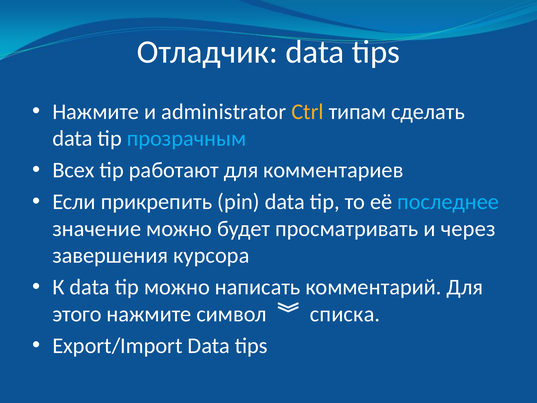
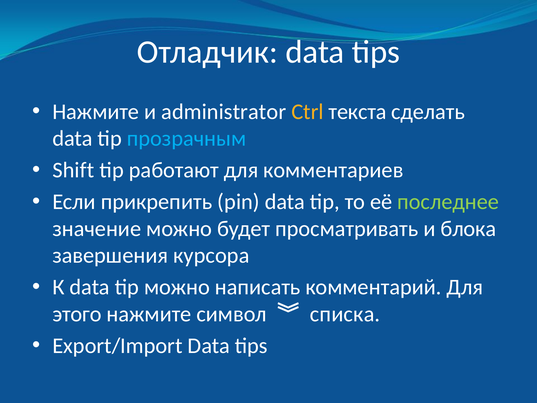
типам: типам -> текста (358, 112)
Всех: Всех -> Shift (73, 170)
последнее colour: light blue -> light green (448, 202)
через: через -> блока (468, 229)
